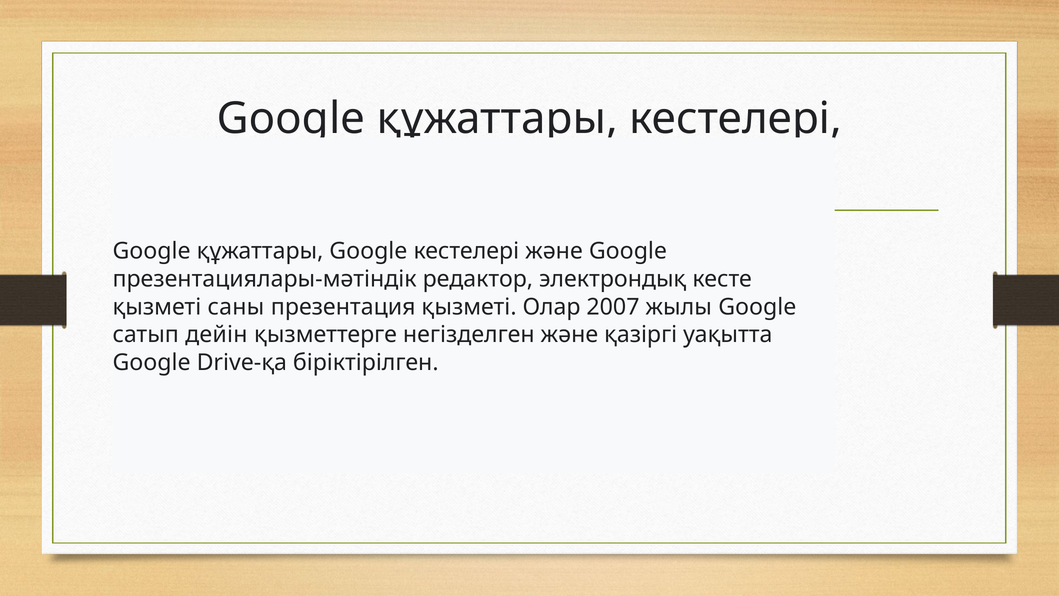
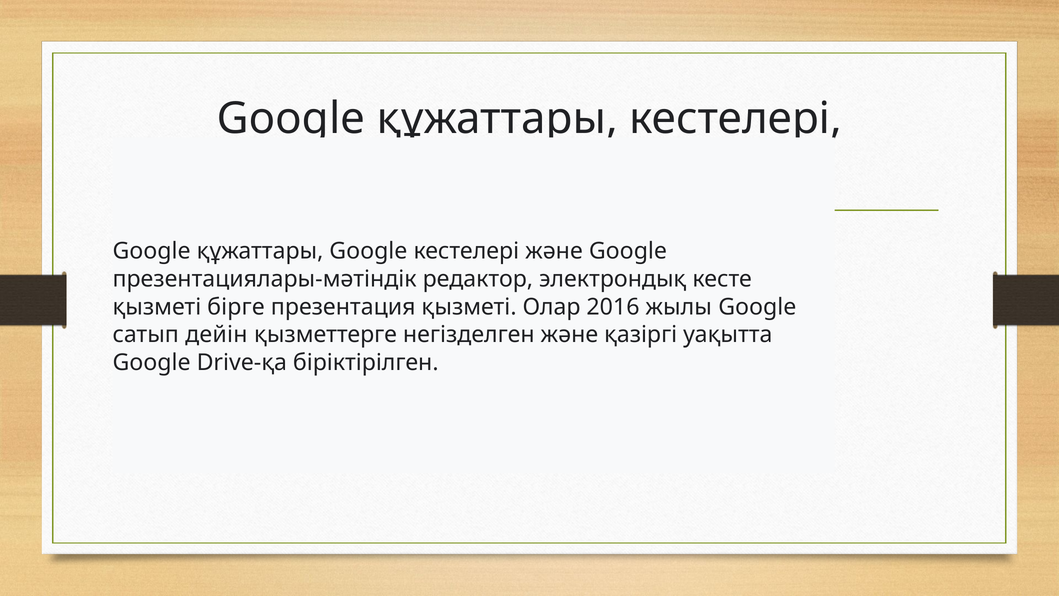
саны: саны -> бірге (236, 307)
2007: 2007 -> 2016 (613, 307)
